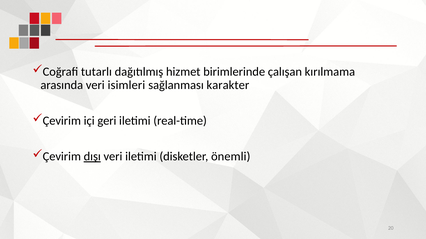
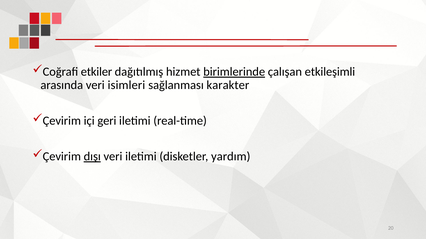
tutarlı: tutarlı -> etkiler (97, 72)
birimlerinde underline: none -> present (234, 72)
kırılmama: kırılmama -> etkileşimli (330, 72)
önemli: önemli -> yardım (231, 157)
